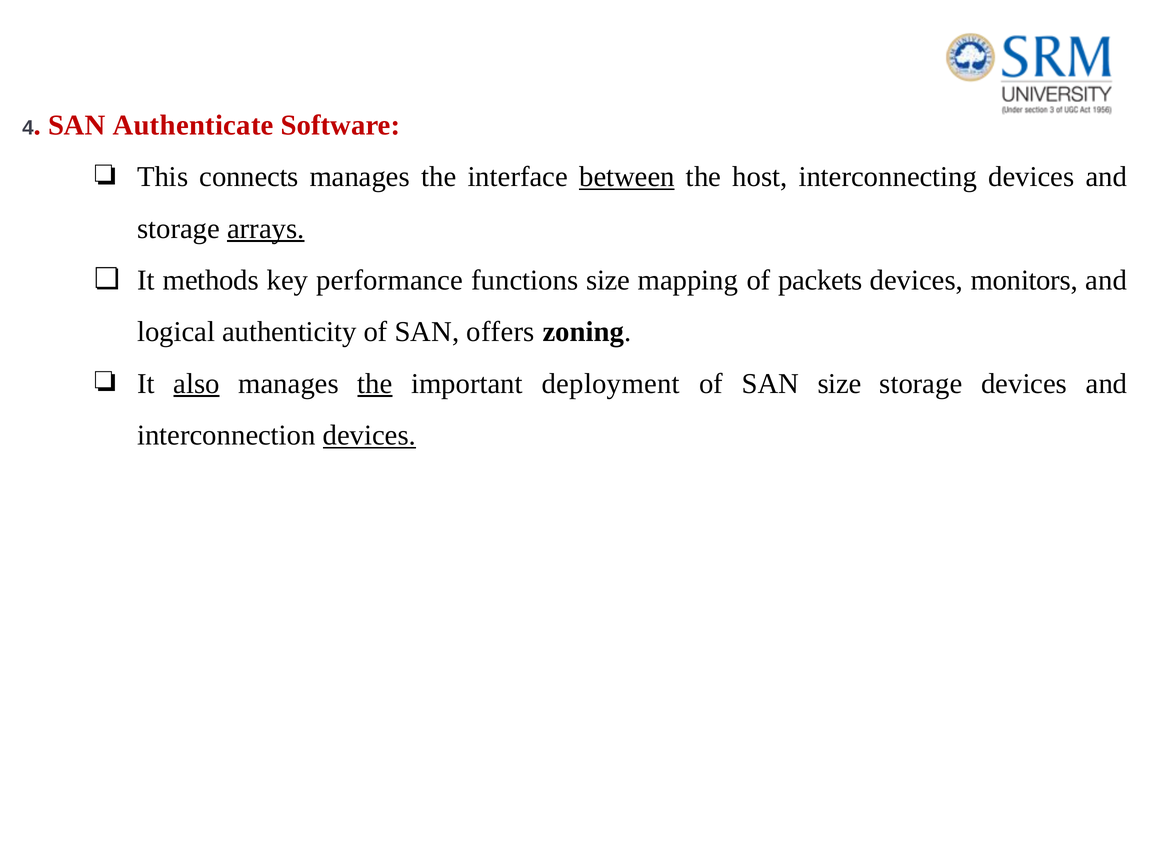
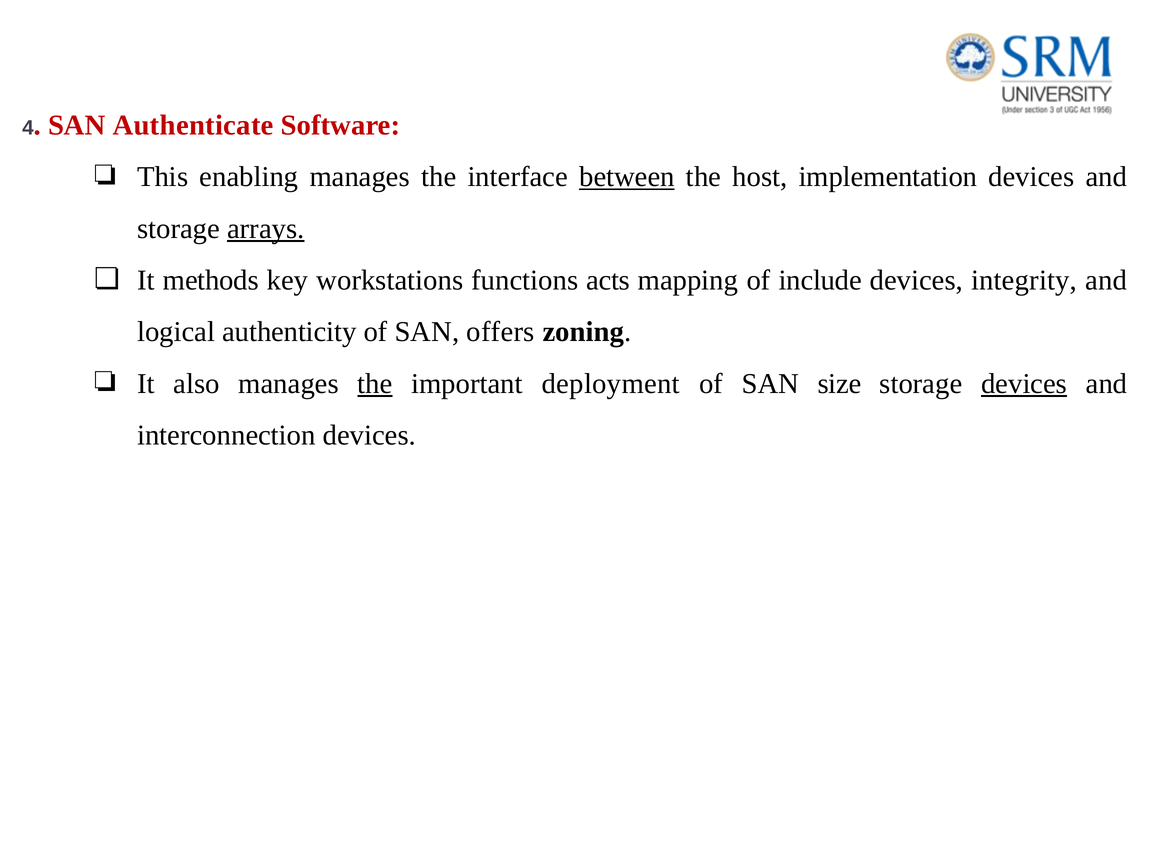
connects: connects -> enabling (249, 177)
interconnecting: interconnecting -> implementation (888, 177)
performance: performance -> workstations (390, 280)
functions size: size -> acts (608, 280)
packets: packets -> include (820, 280)
monitors: monitors -> integrity (1024, 280)
also underline: present -> none (196, 384)
devices underline: none -> present (1024, 384)
devices underline: present -> none (369, 436)
